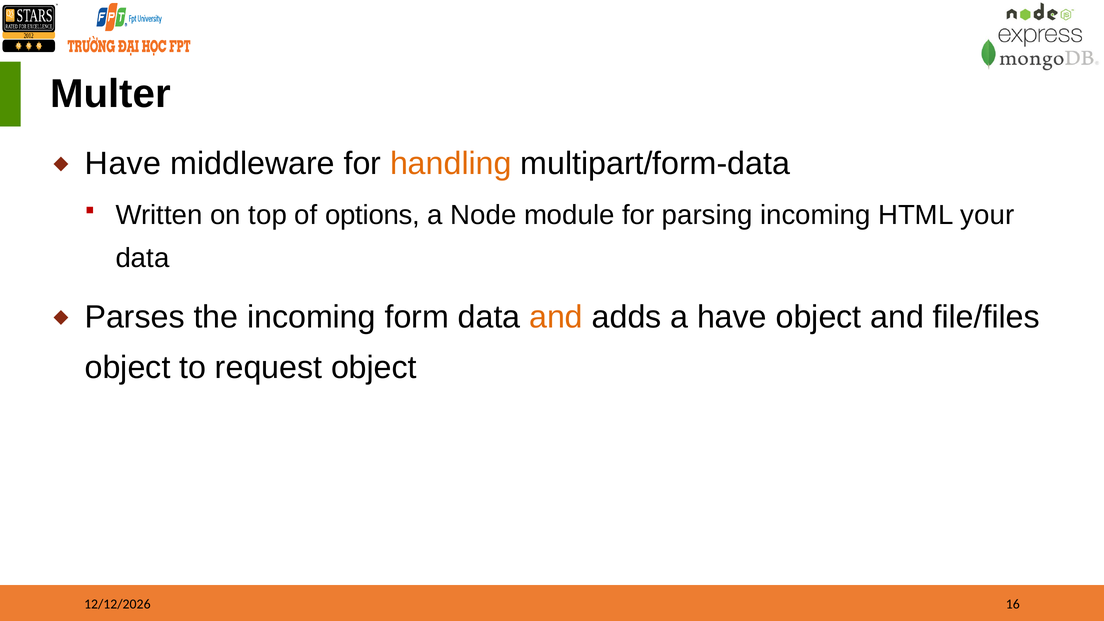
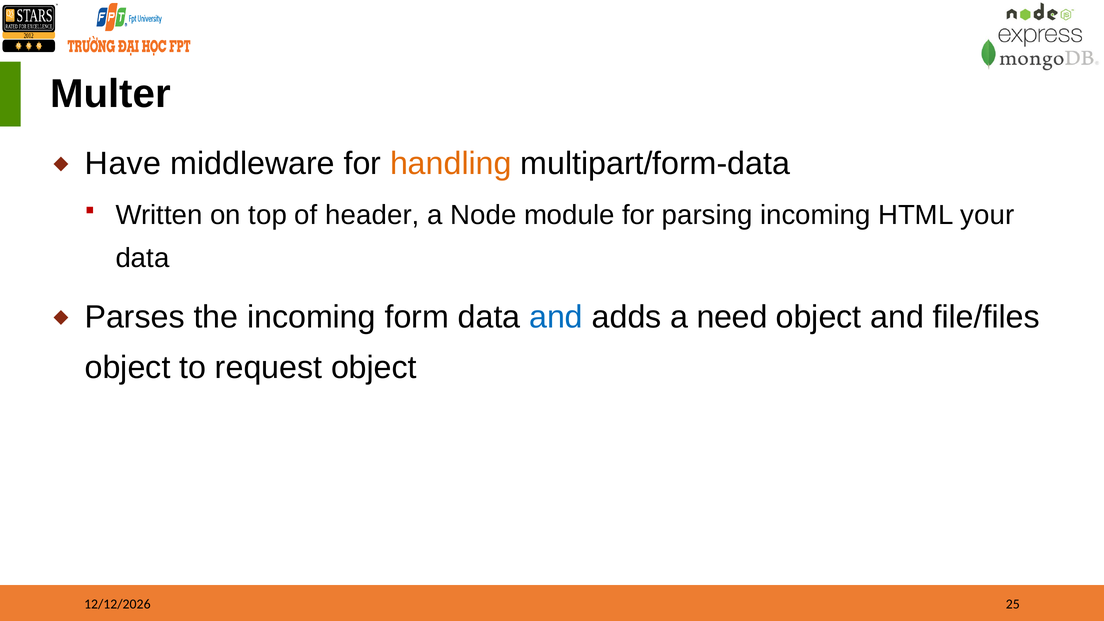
options: options -> header (372, 215)
and colour: orange -> blue (556, 317)
a have: have -> need (732, 317)
16: 16 -> 25 (1013, 604)
